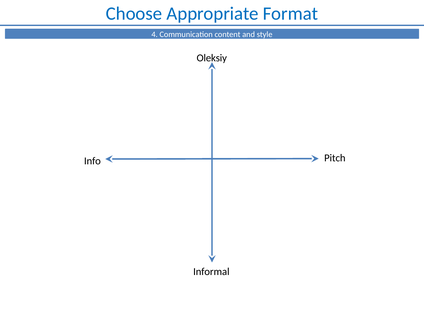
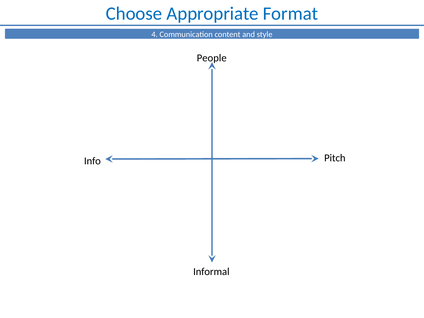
Oleksiy: Oleksiy -> People (212, 58)
